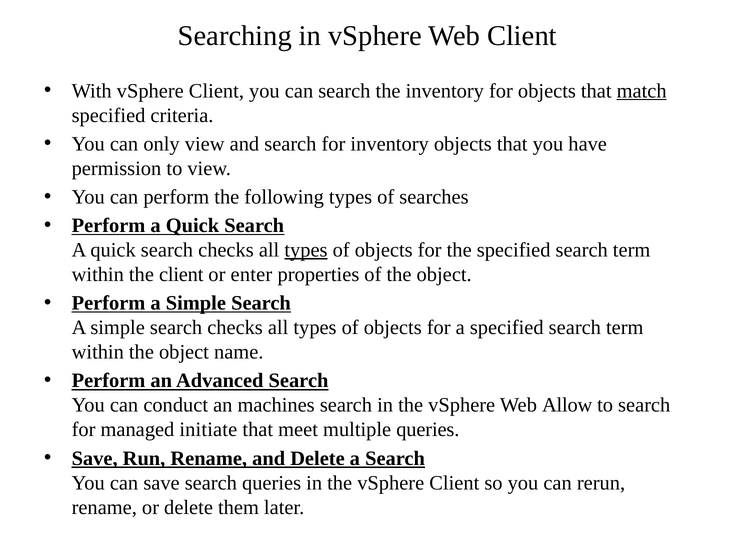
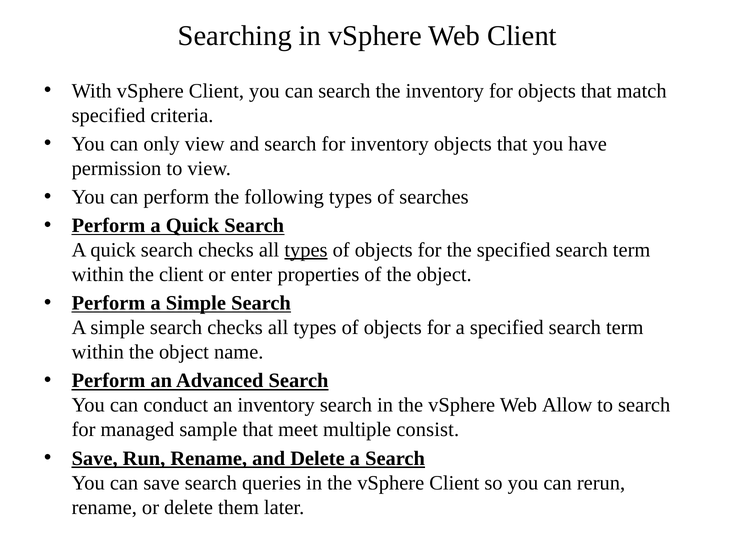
match underline: present -> none (642, 91)
an machines: machines -> inventory (276, 405)
initiate: initiate -> sample (208, 430)
multiple queries: queries -> consist (428, 430)
